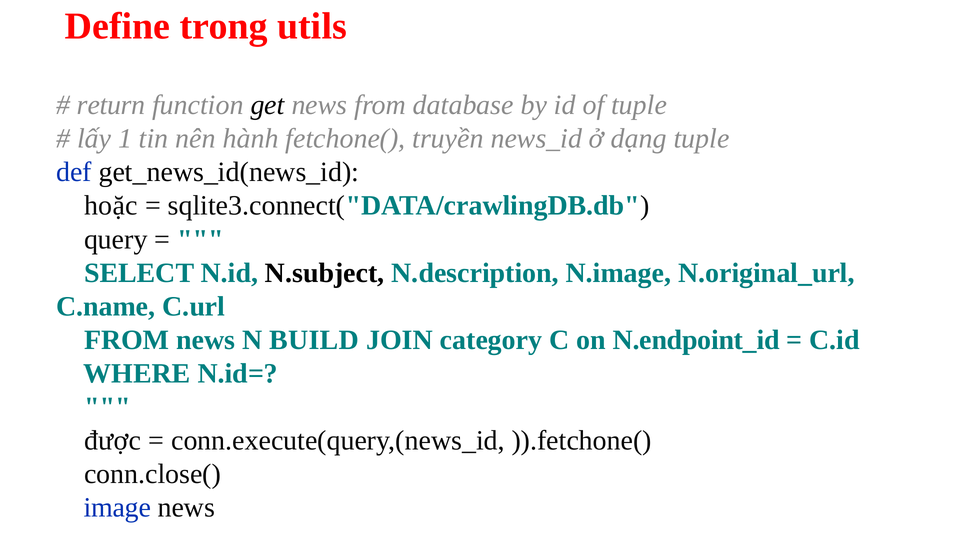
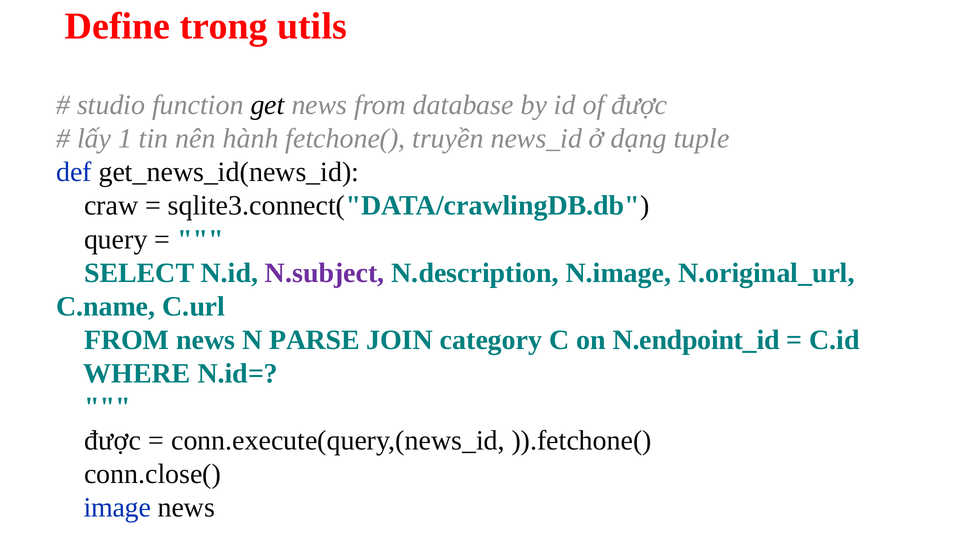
return: return -> studio (111, 105)
of tuple: tuple -> được (639, 105)
hoặc: hoặc -> craw (111, 206)
N.subject colour: black -> purple (325, 273)
BUILD: BUILD -> PARSE (315, 340)
